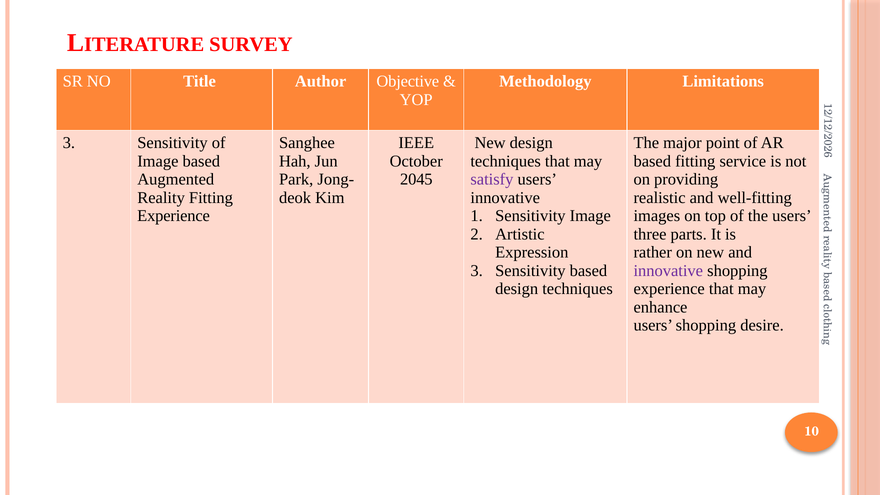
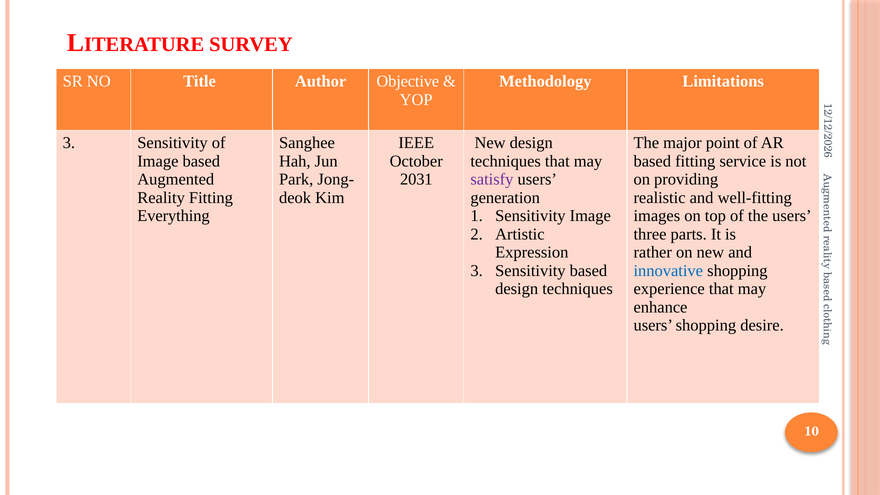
2045: 2045 -> 2031 (416, 179)
innovative: innovative -> generation (505, 198)
Experience: Experience -> Everything (174, 216)
innovative colour: purple -> blue (668, 271)
